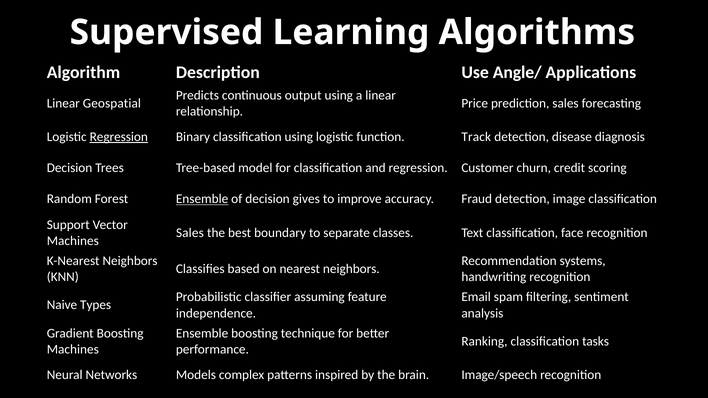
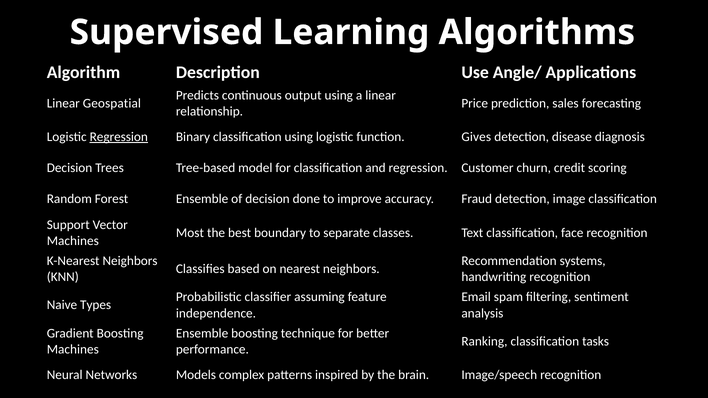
Track: Track -> Gives (476, 137)
Ensemble underline: present -> none (202, 199)
gives: gives -> done (306, 199)
Sales: Sales -> Most (190, 233)
